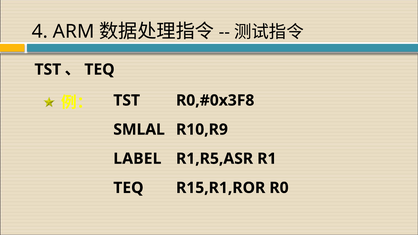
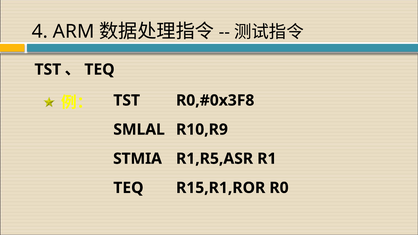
LABEL: LABEL -> STMIA (137, 159)
